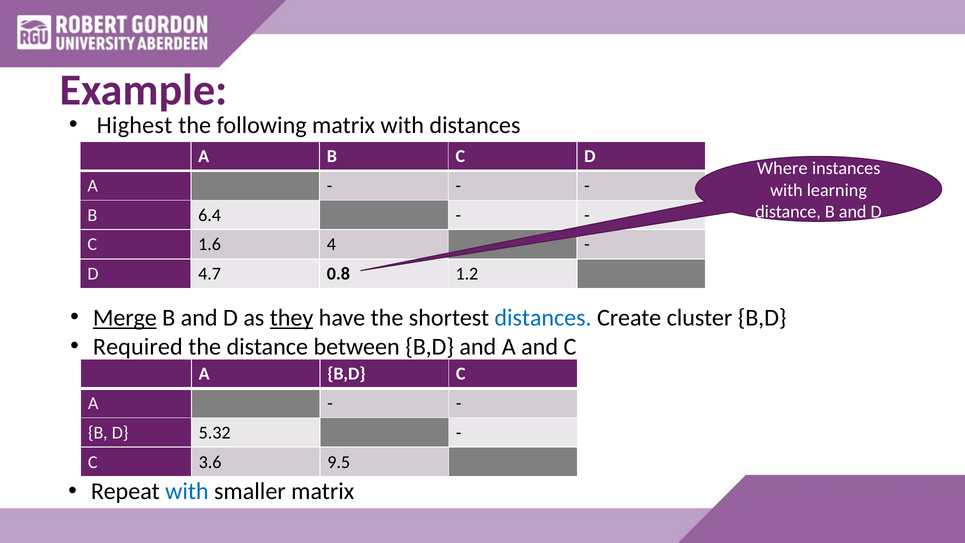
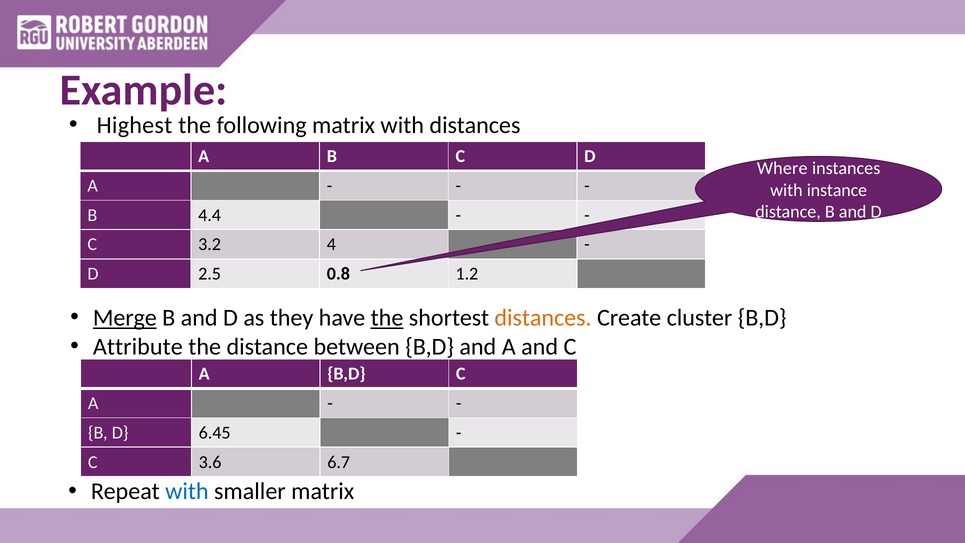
learning: learning -> instance (837, 190)
6.4: 6.4 -> 4.4 (210, 215)
1.6: 1.6 -> 3.2 (210, 244)
4.7: 4.7 -> 2.5 (210, 274)
they underline: present -> none (292, 318)
the underline: none -> present (387, 318)
distances colour: blue -> orange (543, 318)
Required: Required -> Attribute (138, 347)
5.32: 5.32 -> 6.45 (215, 433)
9.5: 9.5 -> 6.7 (339, 462)
